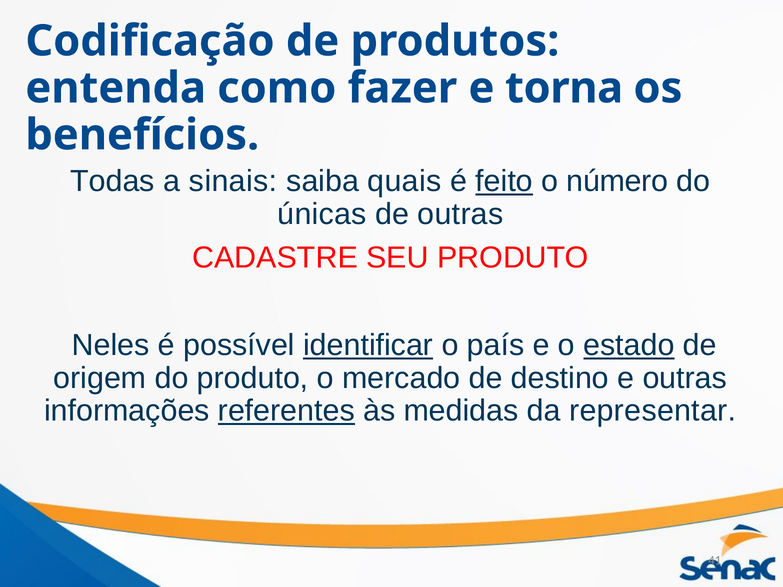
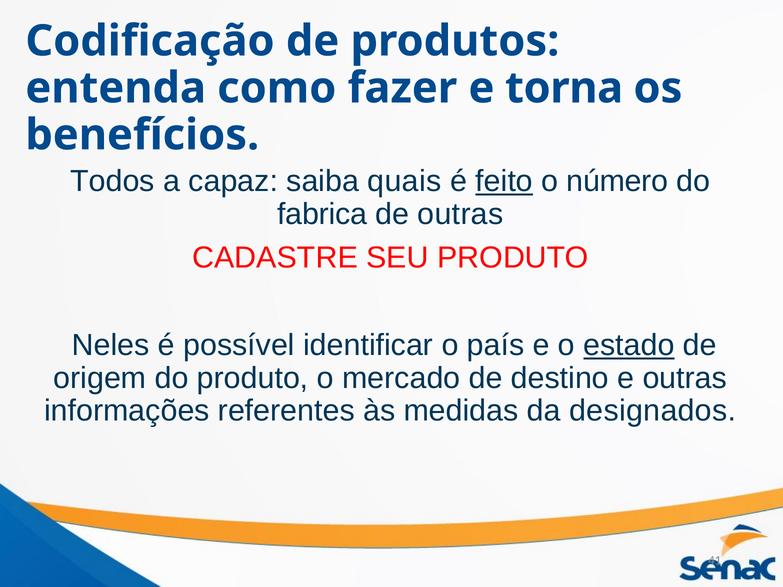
Todas: Todas -> Todos (113, 181)
sinais: sinais -> capaz (233, 181)
únicas: únicas -> fabrica (322, 214)
identificar underline: present -> none (368, 345)
referentes underline: present -> none (286, 411)
representar: representar -> designados (653, 411)
